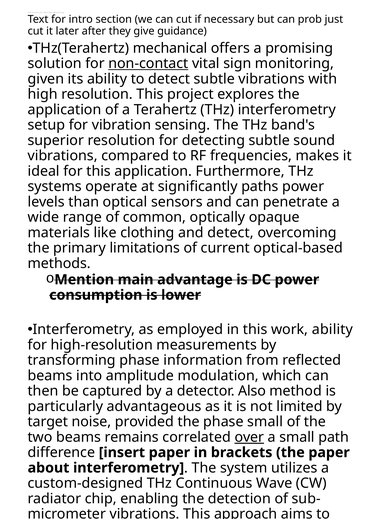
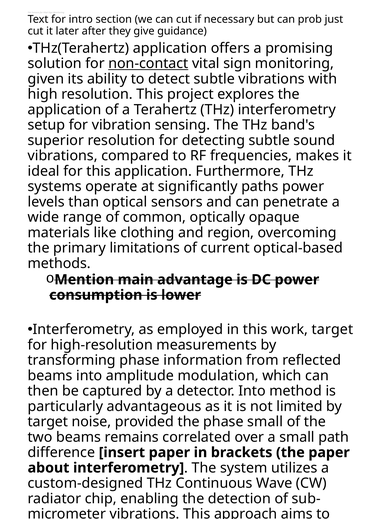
THz(Terahertz mechanical: mechanical -> application (170, 48)
and detect: detect -> region (231, 232)
work ability: ability -> target (332, 329)
detector Also: Also -> Into (252, 391)
over underline: present -> none (249, 437)
